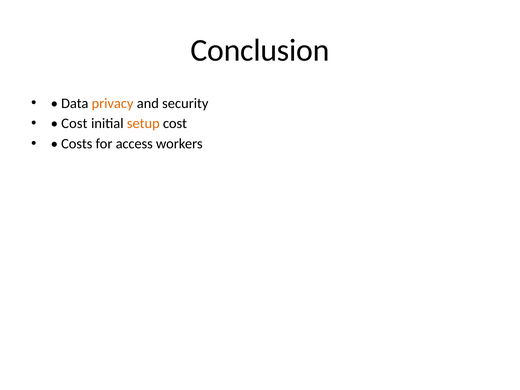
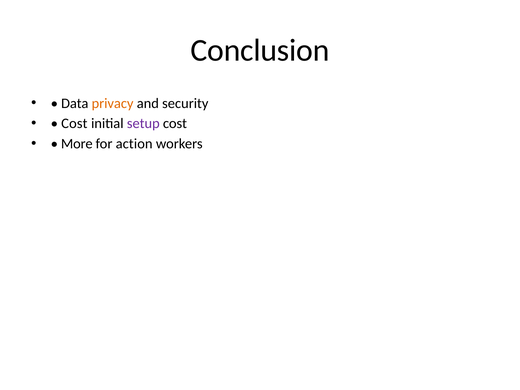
setup colour: orange -> purple (143, 124)
Costs: Costs -> More (77, 144)
access: access -> action (134, 144)
